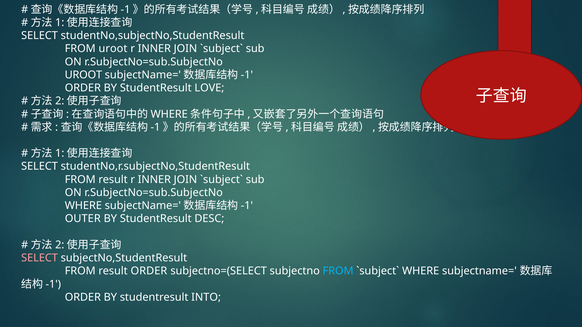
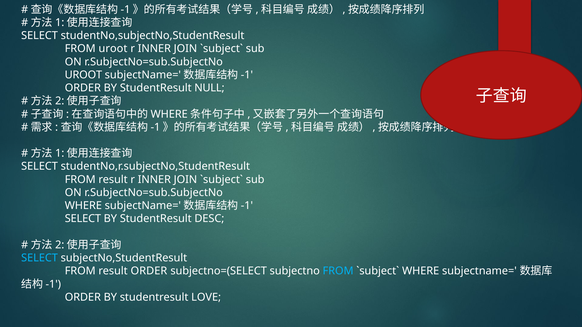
LOVE: LOVE -> NULL (209, 88)
OUTER: OUTER -> SELECT (83, 219)
SELECT colour: pink -> light blue (40, 258)
INTO: INTO -> LOVE (206, 298)
